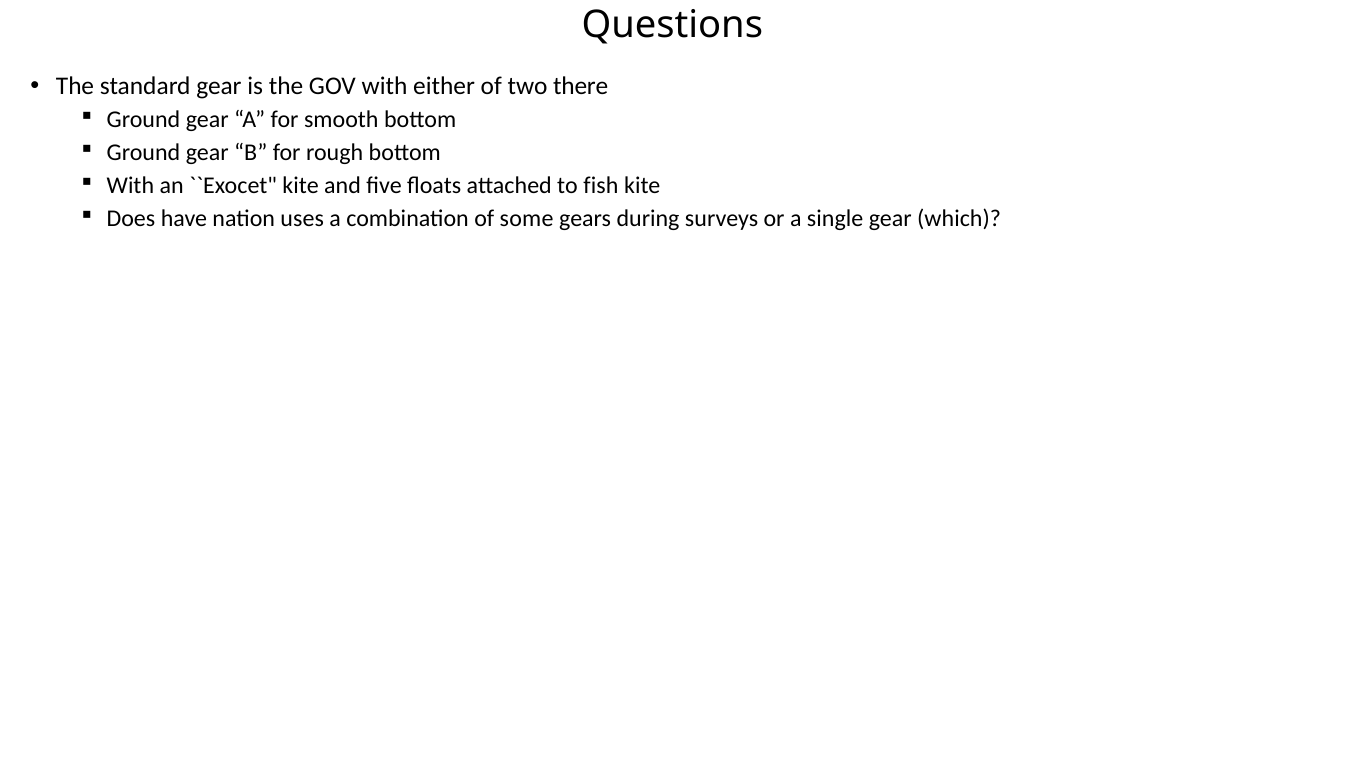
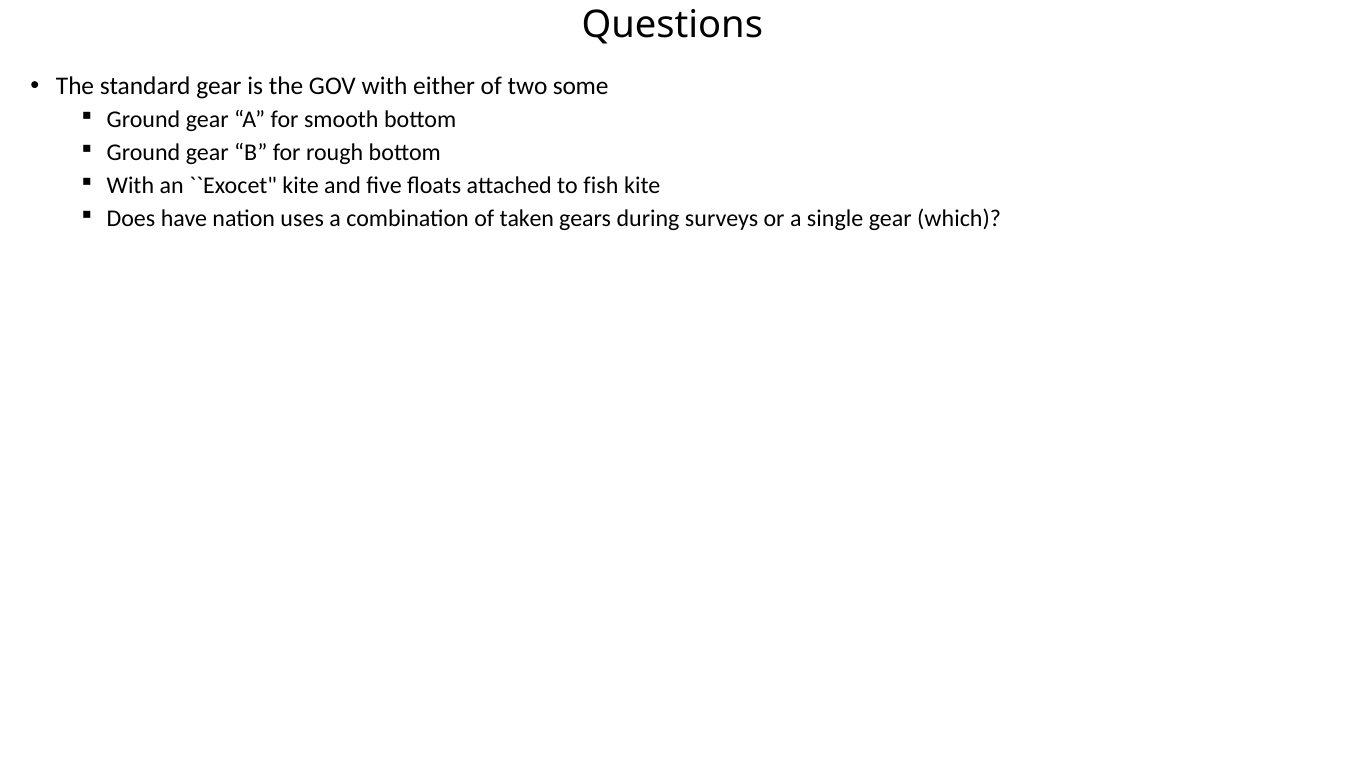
there: there -> some (581, 86)
some: some -> taken (527, 219)
